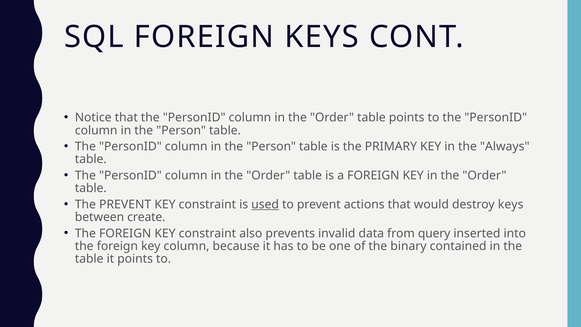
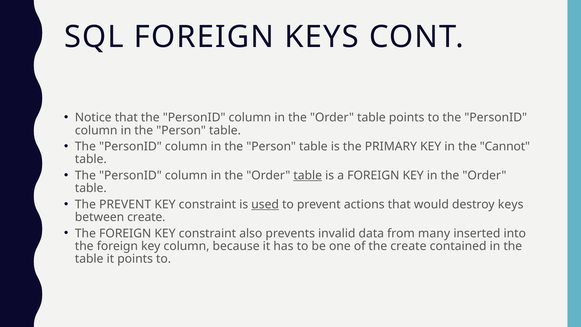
Always: Always -> Cannot (505, 146)
table underline: none -> present (308, 175)
query: query -> many (434, 233)
the binary: binary -> create (408, 246)
